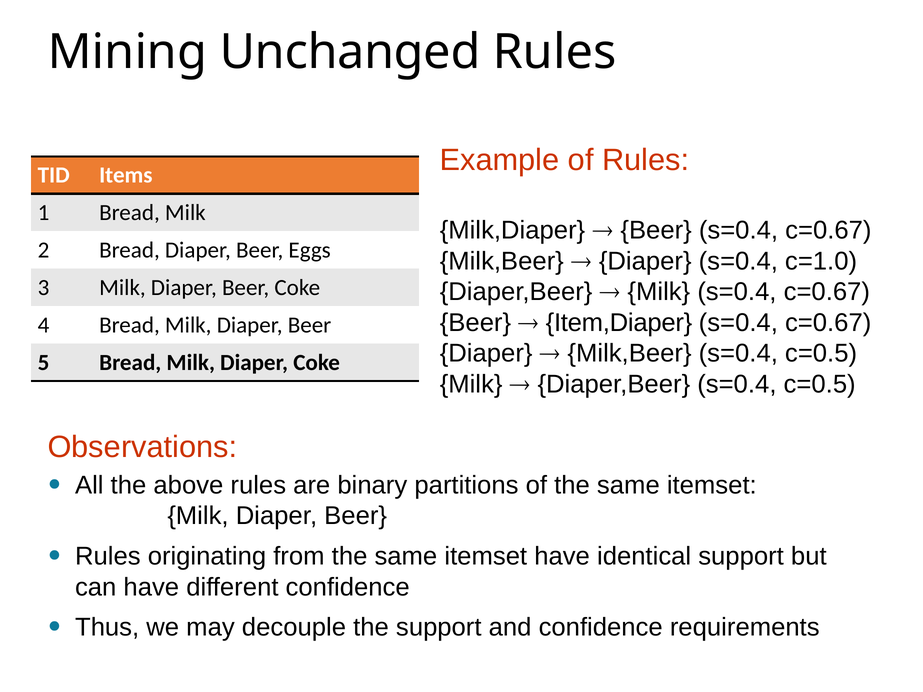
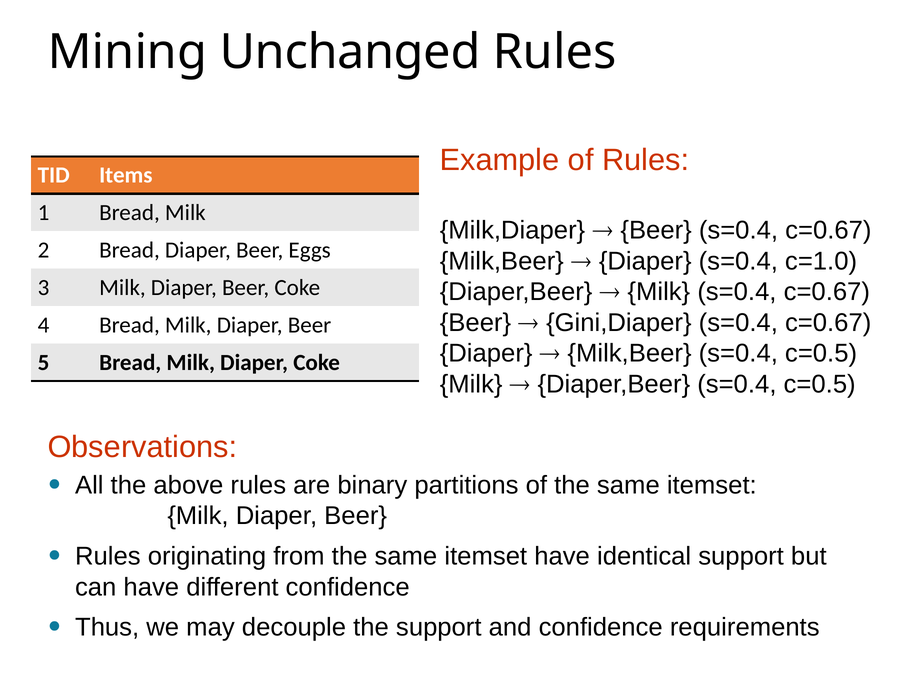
Item,Diaper: Item,Diaper -> Gini,Diaper (619, 323)
